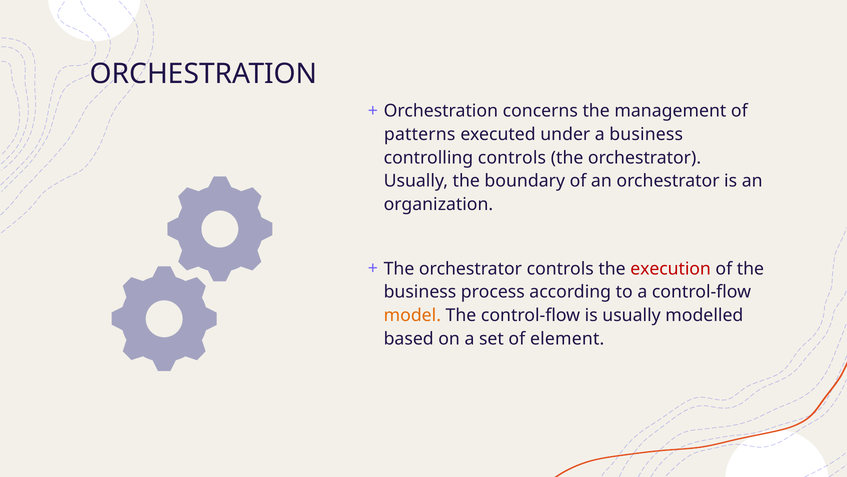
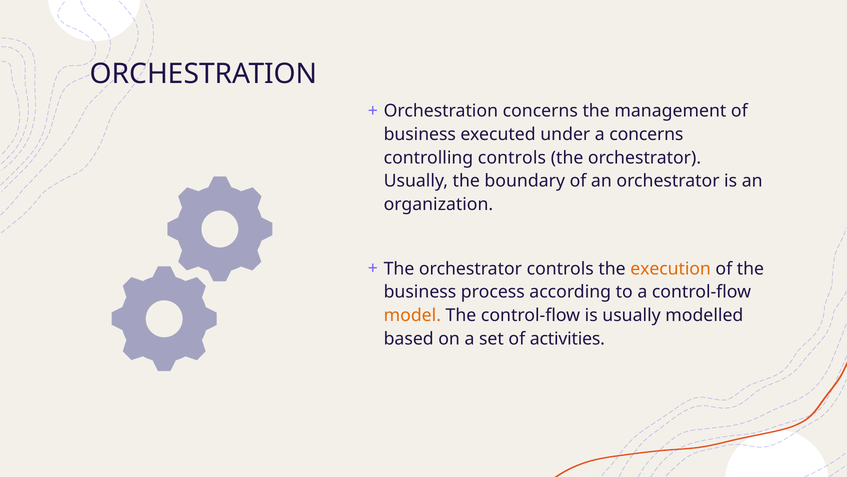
patterns: patterns -> business (420, 134)
a business: business -> concerns (646, 134)
execution colour: red -> orange (671, 268)
element: element -> activities (567, 338)
